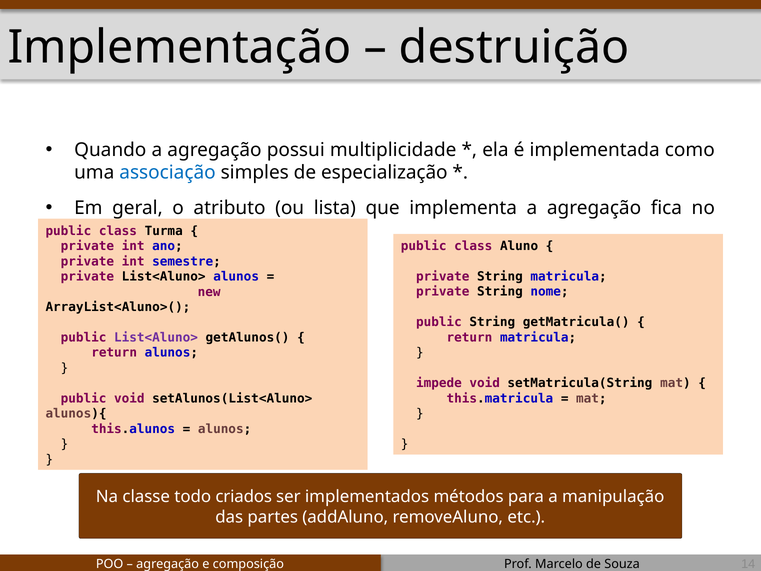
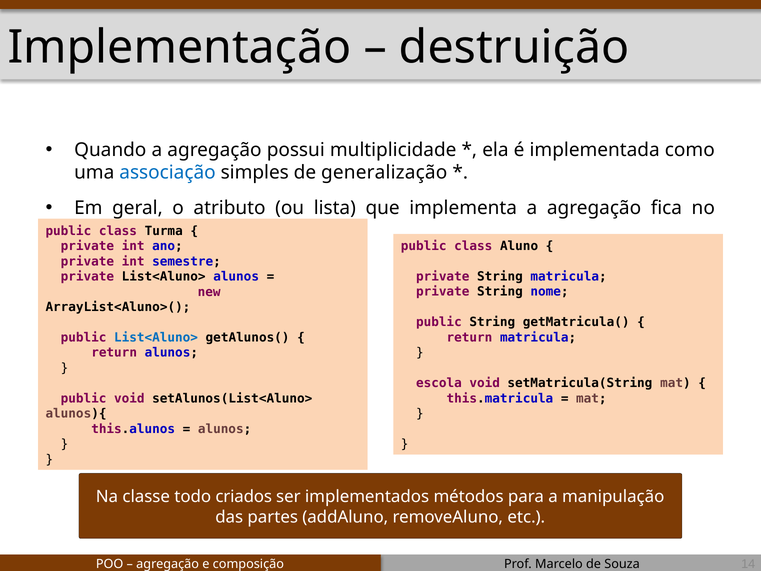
especialização: especialização -> generalização (384, 173)
List<Aluno> colour: purple -> blue (156, 337)
impede: impede -> escola (439, 383)
